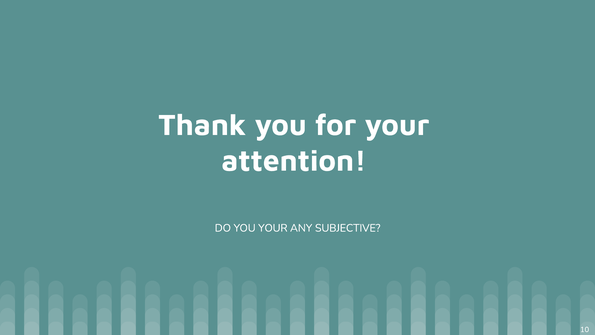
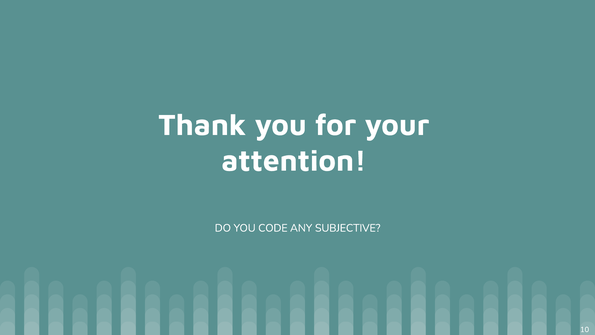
YOU YOUR: YOUR -> CODE (273, 228)
